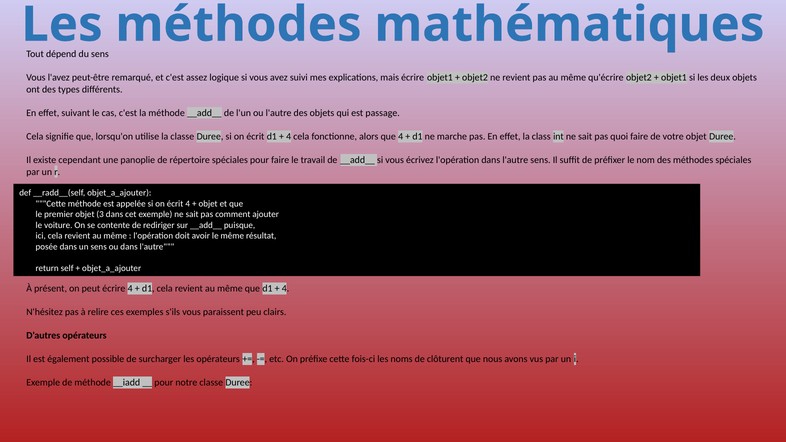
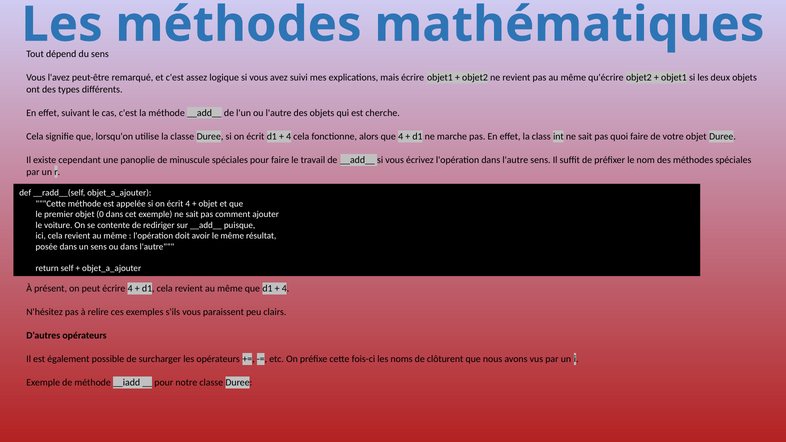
passage: passage -> cherche (383, 113)
répertoire: répertoire -> minuscule (190, 160)
3: 3 -> 0 (100, 214)
